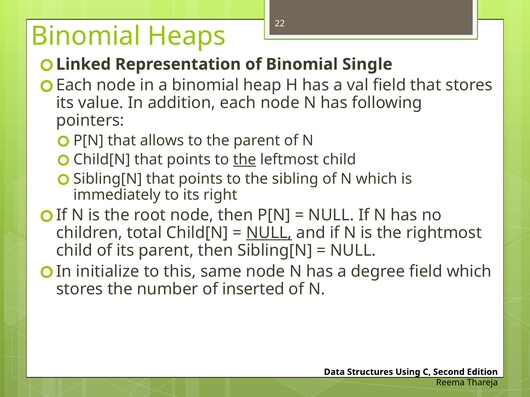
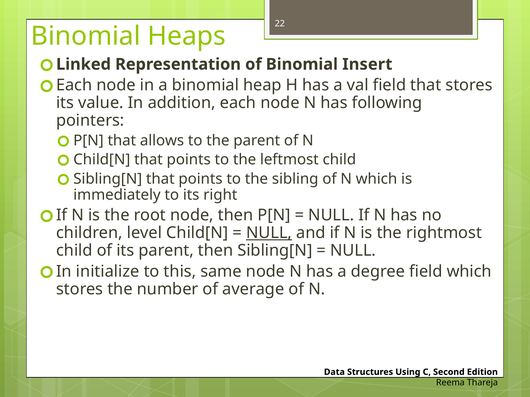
Single: Single -> Insert (367, 64)
the underline: present -> none (245, 160)
total: total -> level (144, 233)
inserted: inserted -> average (253, 289)
